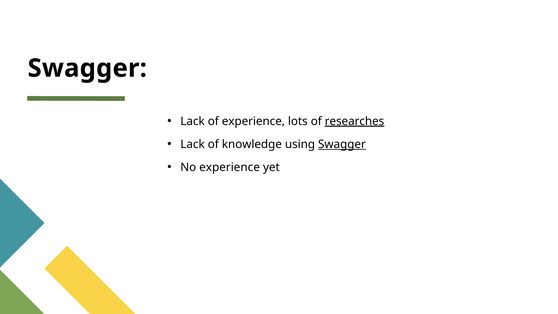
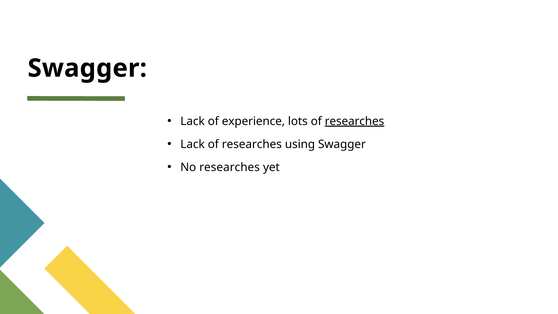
Lack of knowledge: knowledge -> researches (252, 144)
Swagger underline: present -> none (342, 144)
No experience: experience -> researches (230, 167)
